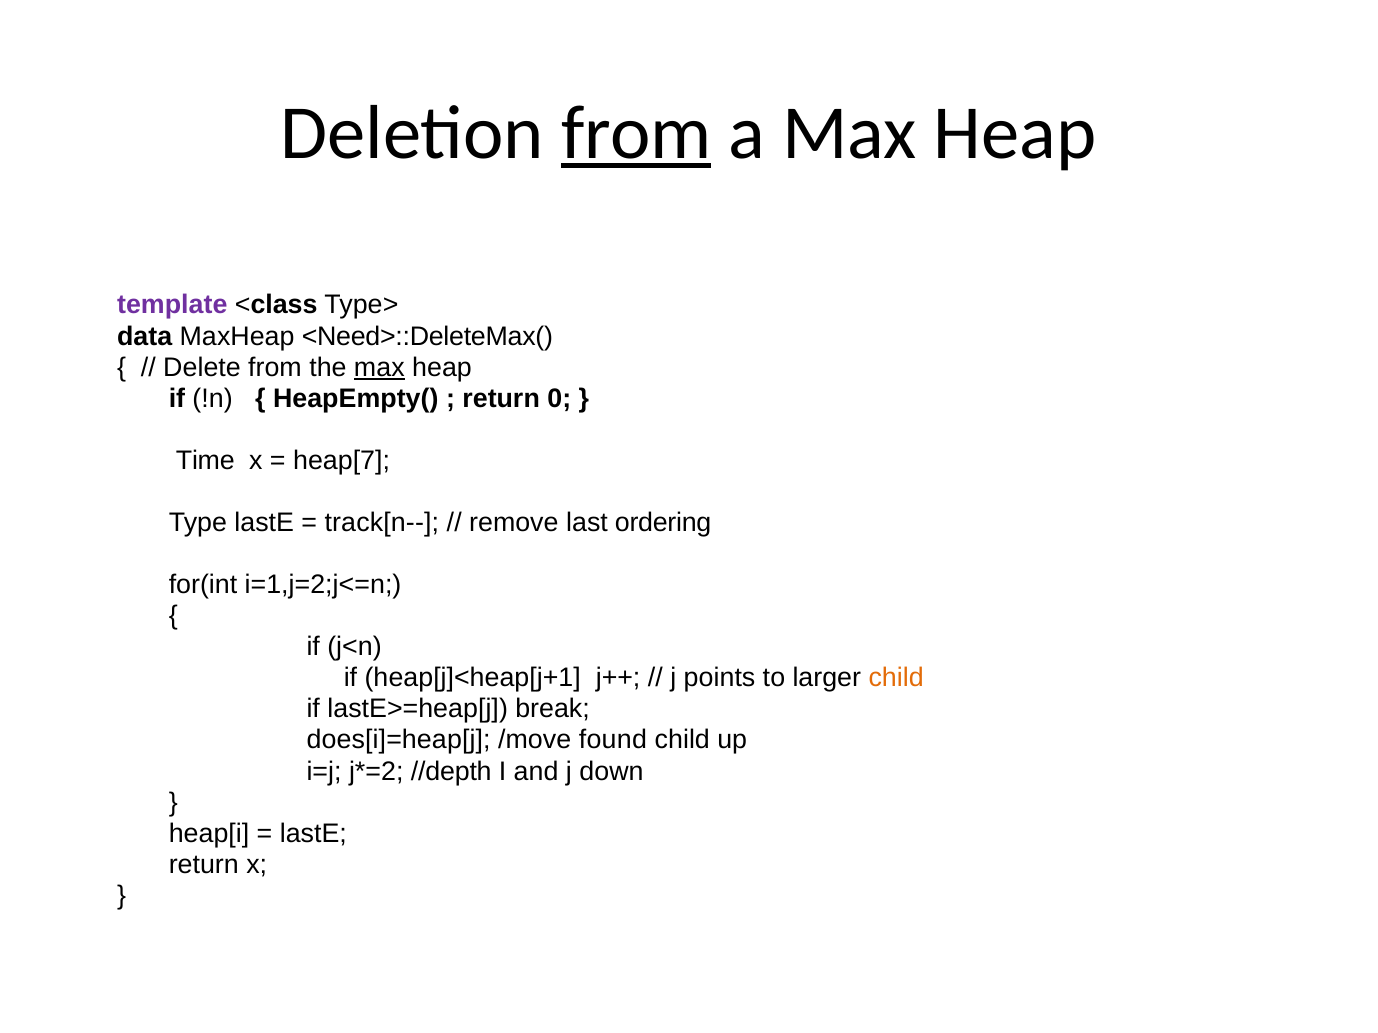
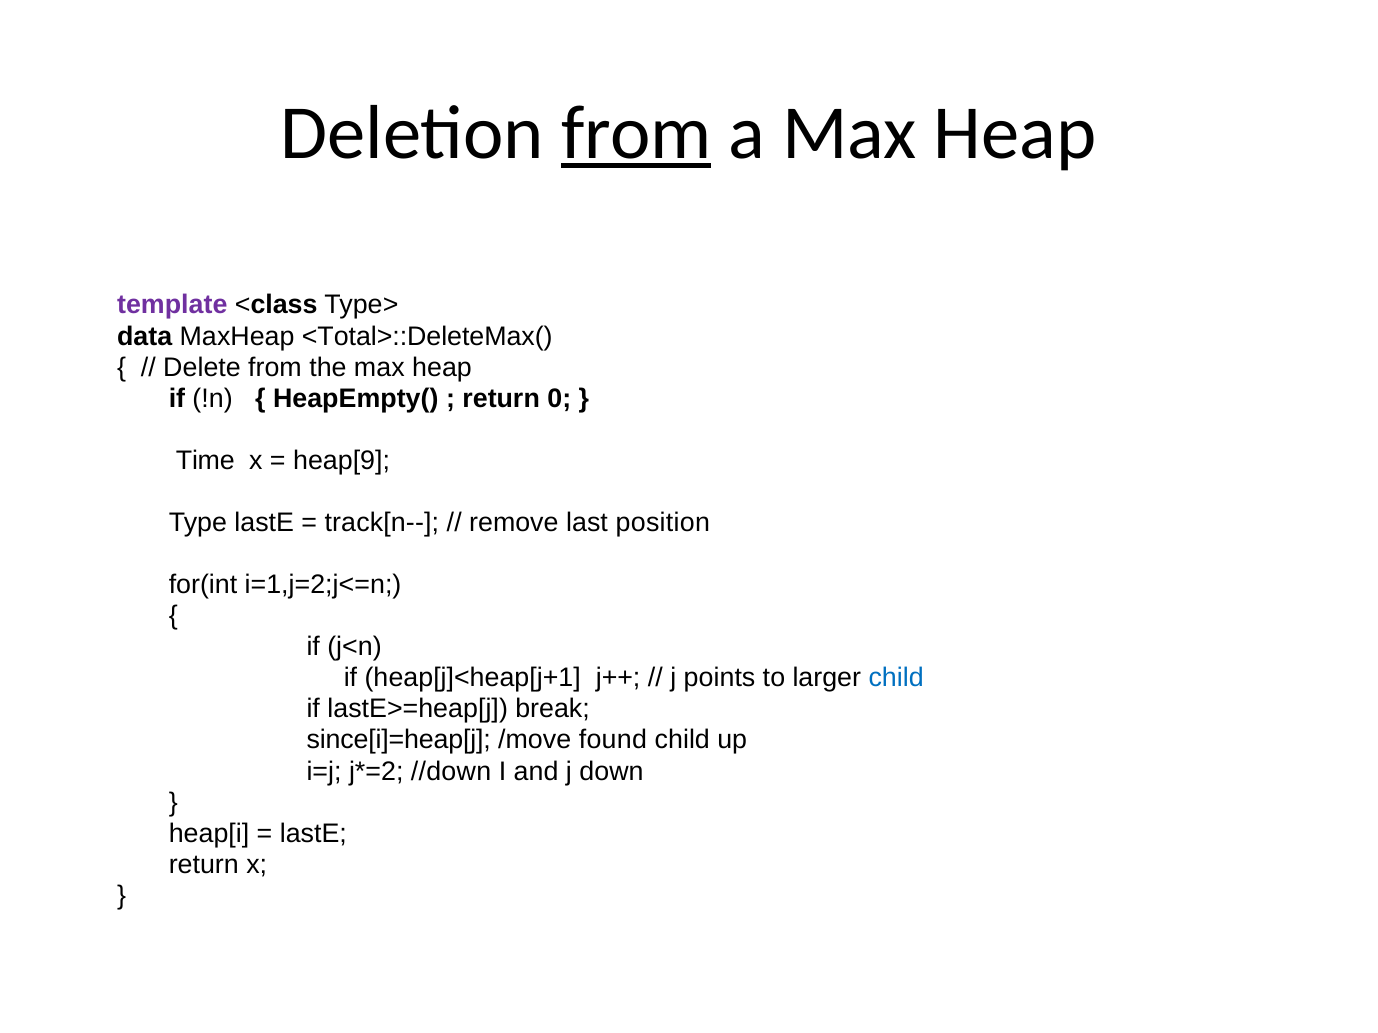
<Need>::DeleteMax(: <Need>::DeleteMax( -> <Total>::DeleteMax( (427, 336)
max underline: present -> none (379, 367)
heap[7: heap[7 -> heap[9 (342, 461)
ordering: ordering -> position (663, 523)
child colour: orange -> blue (896, 678)
does[i]=heap[j: does[i]=heap[j -> since[i]=heap[j (399, 740)
//depth: //depth -> //down (451, 772)
